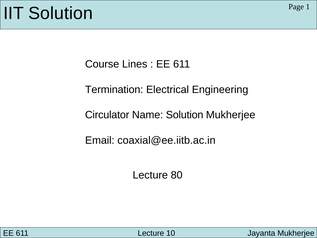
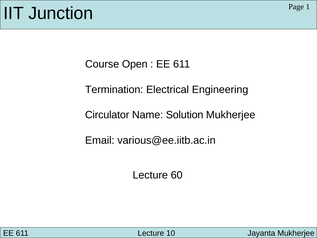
IIT Solution: Solution -> Junction (61, 13)
Lines: Lines -> Open (135, 64)
coaxial@ee.iitb.ac.in: coaxial@ee.iitb.ac.in -> various@ee.iitb.ac.in (166, 140)
80: 80 -> 60 (177, 175)
